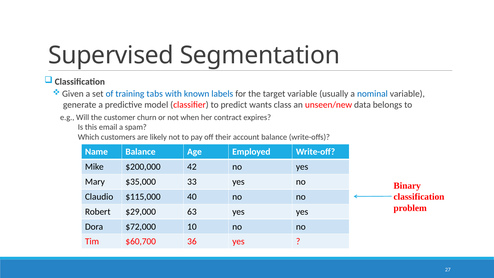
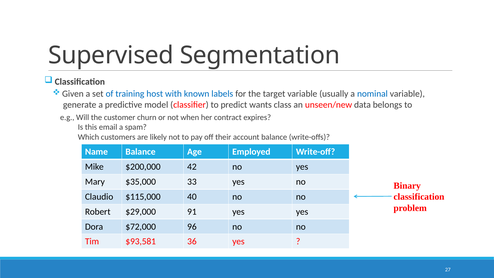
tabs: tabs -> host (155, 94)
63: 63 -> 91 (192, 212)
10: 10 -> 96 (192, 227)
$60,700: $60,700 -> $93,581 (141, 241)
